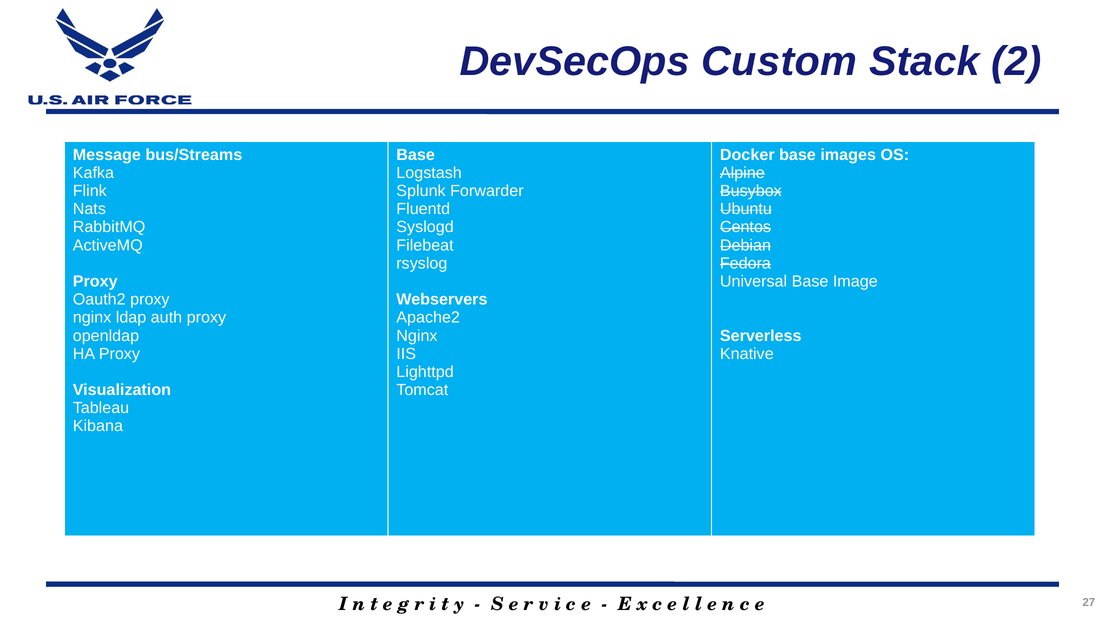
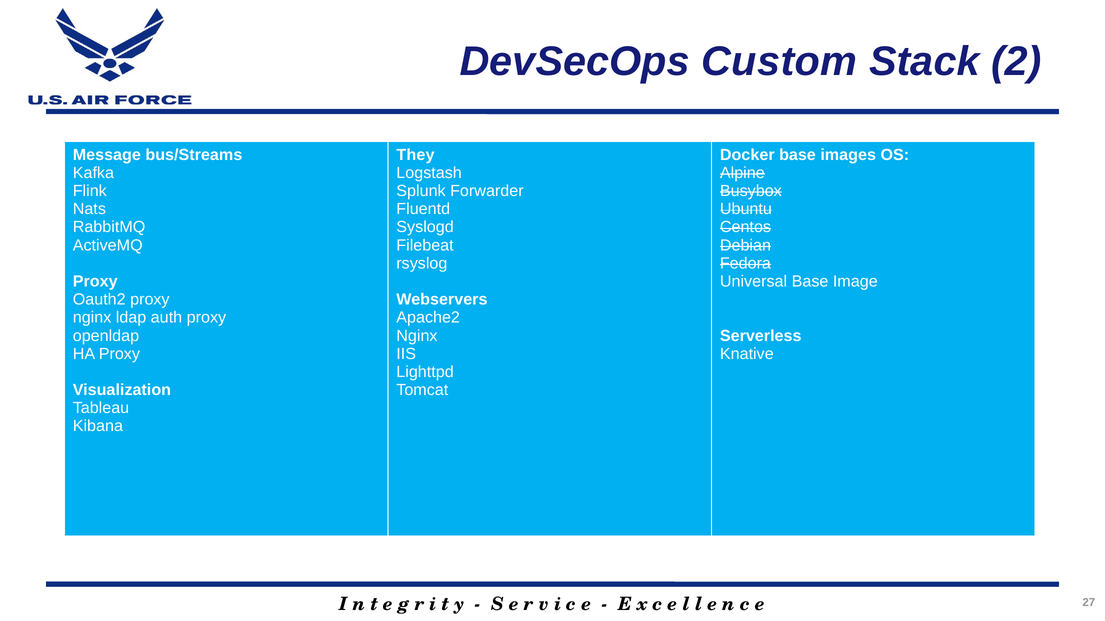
Base: Base -> They (416, 155)
